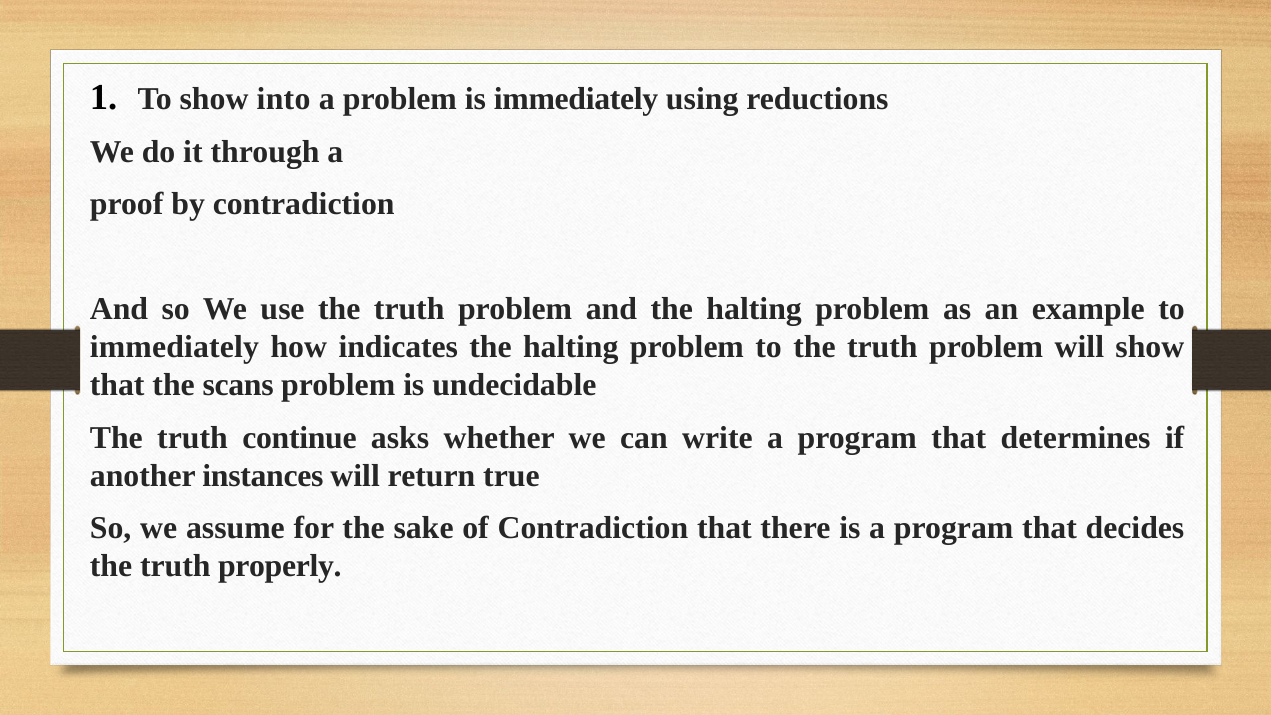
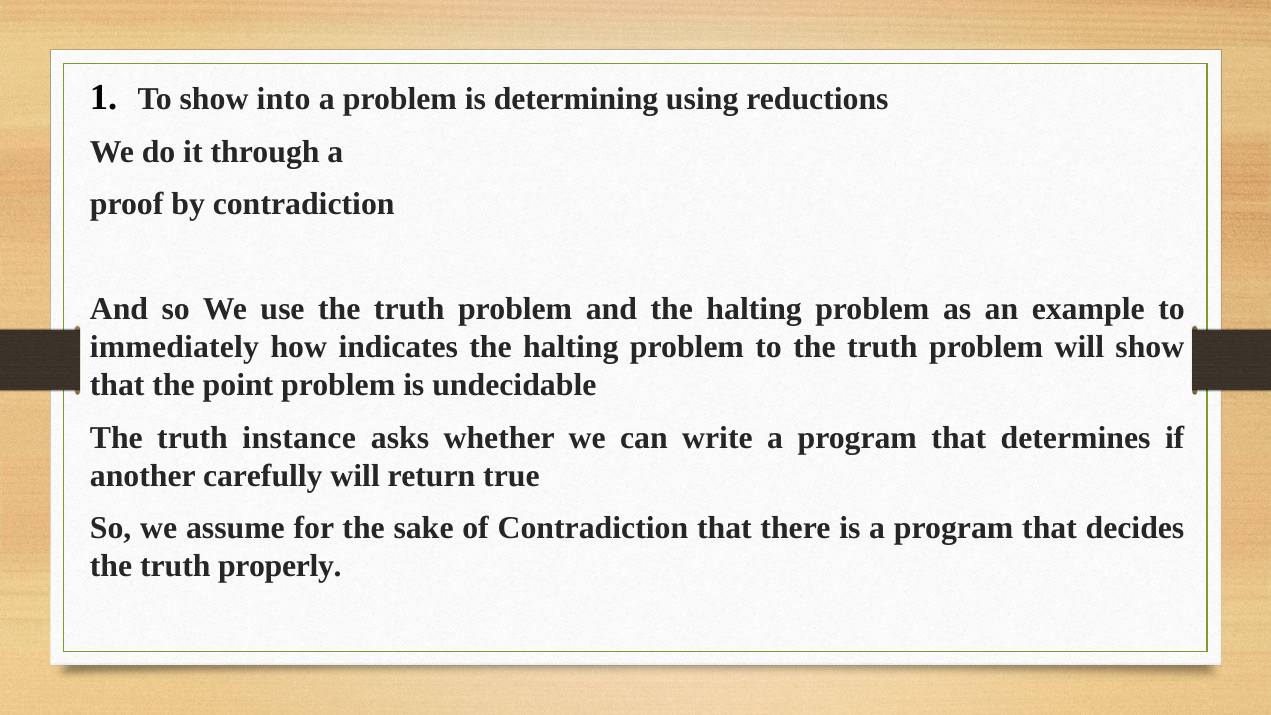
is immediately: immediately -> determining (576, 99)
scans: scans -> point (238, 385)
continue: continue -> instance (299, 438)
instances: instances -> carefully (263, 476)
